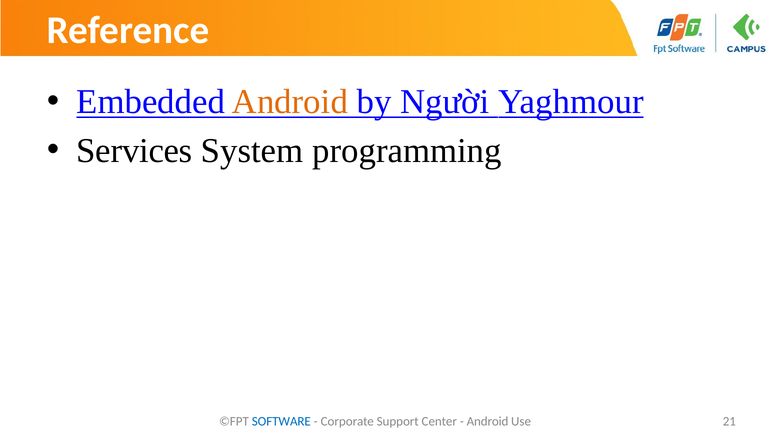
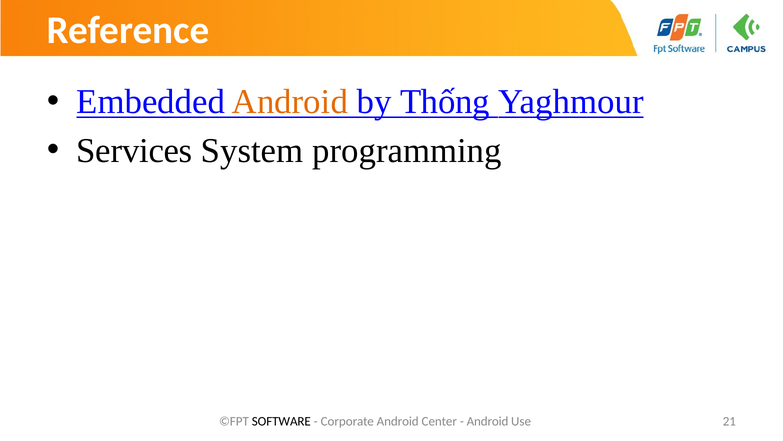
Người: Người -> Thống (445, 102)
SOFTWARE colour: blue -> black (281, 421)
Corporate Support: Support -> Android (398, 421)
